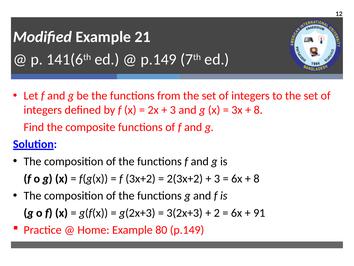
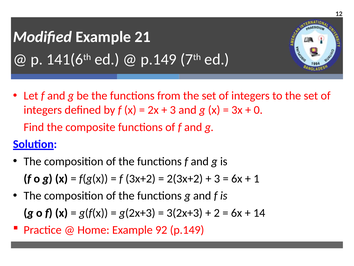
8: 8 -> 0 (258, 110)
8: 8 -> 1 (257, 178)
91: 91 -> 14 (259, 213)
80: 80 -> 92 (161, 230)
